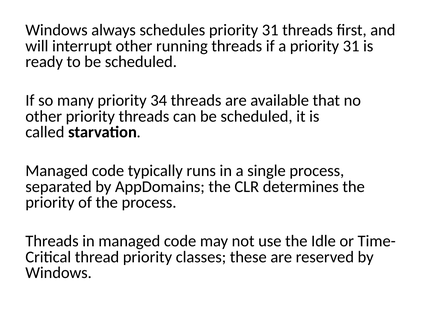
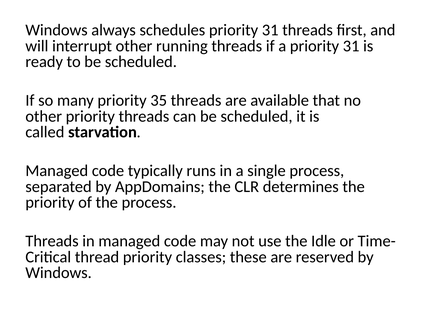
34: 34 -> 35 (159, 100)
